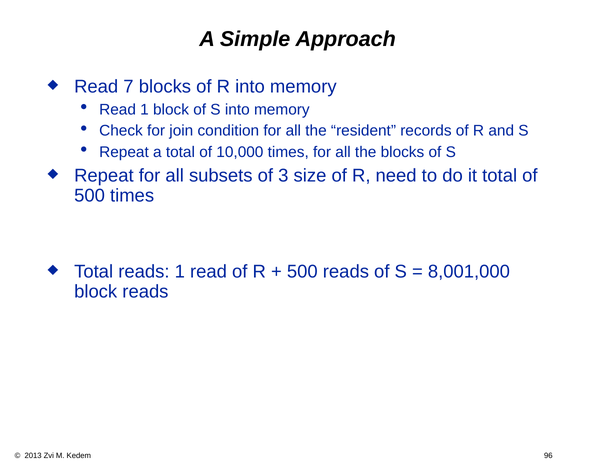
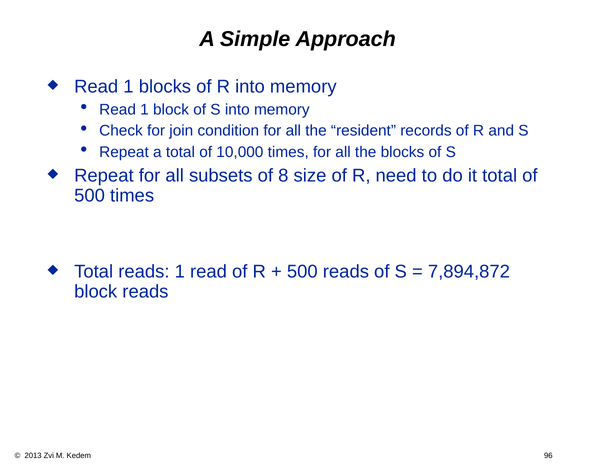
7: 7 -> 1 (128, 87)
3: 3 -> 8 (283, 176)
8,001,000: 8,001,000 -> 7,894,872 (469, 272)
